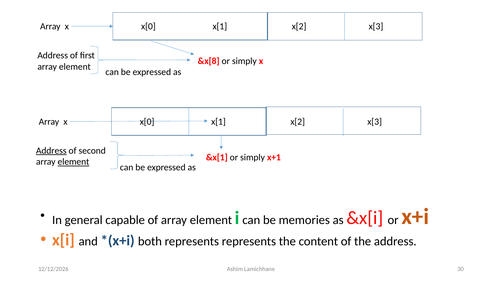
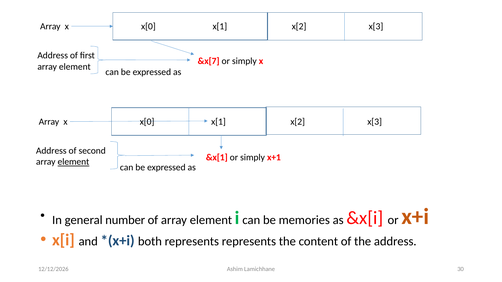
&x[8: &x[8 -> &x[7 (209, 61)
Address underline: present -> none (51, 151)
capable: capable -> number (125, 220)
